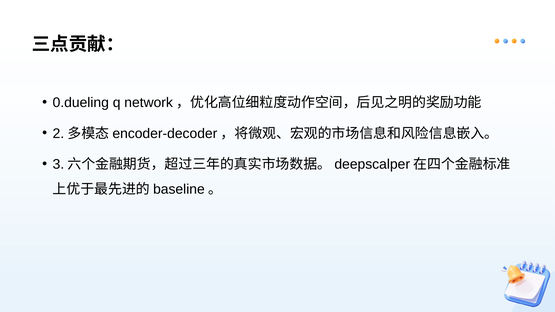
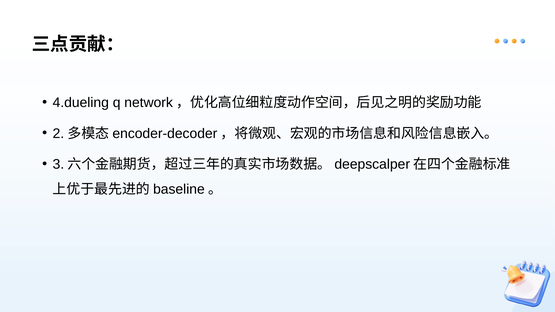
0.dueling: 0.dueling -> 4.dueling (81, 103)
